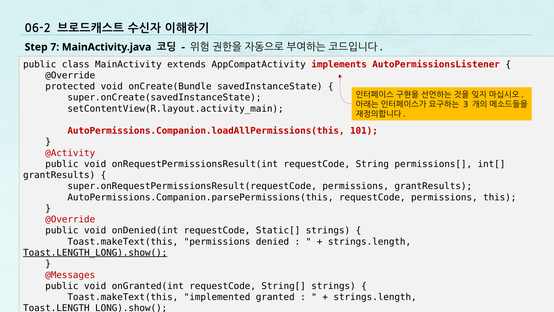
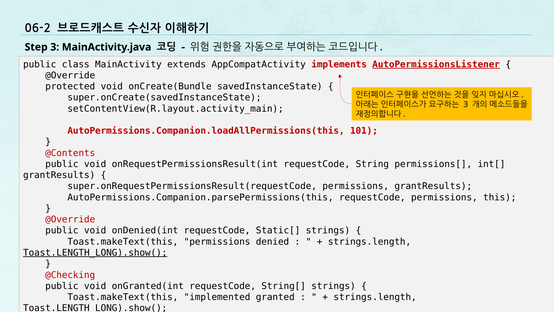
Step 7: 7 -> 3 (55, 47)
AutoPermissionsListener underline: none -> present (436, 64)
@Activity: @Activity -> @Contents (70, 153)
@Messages: @Messages -> @Checking (70, 275)
